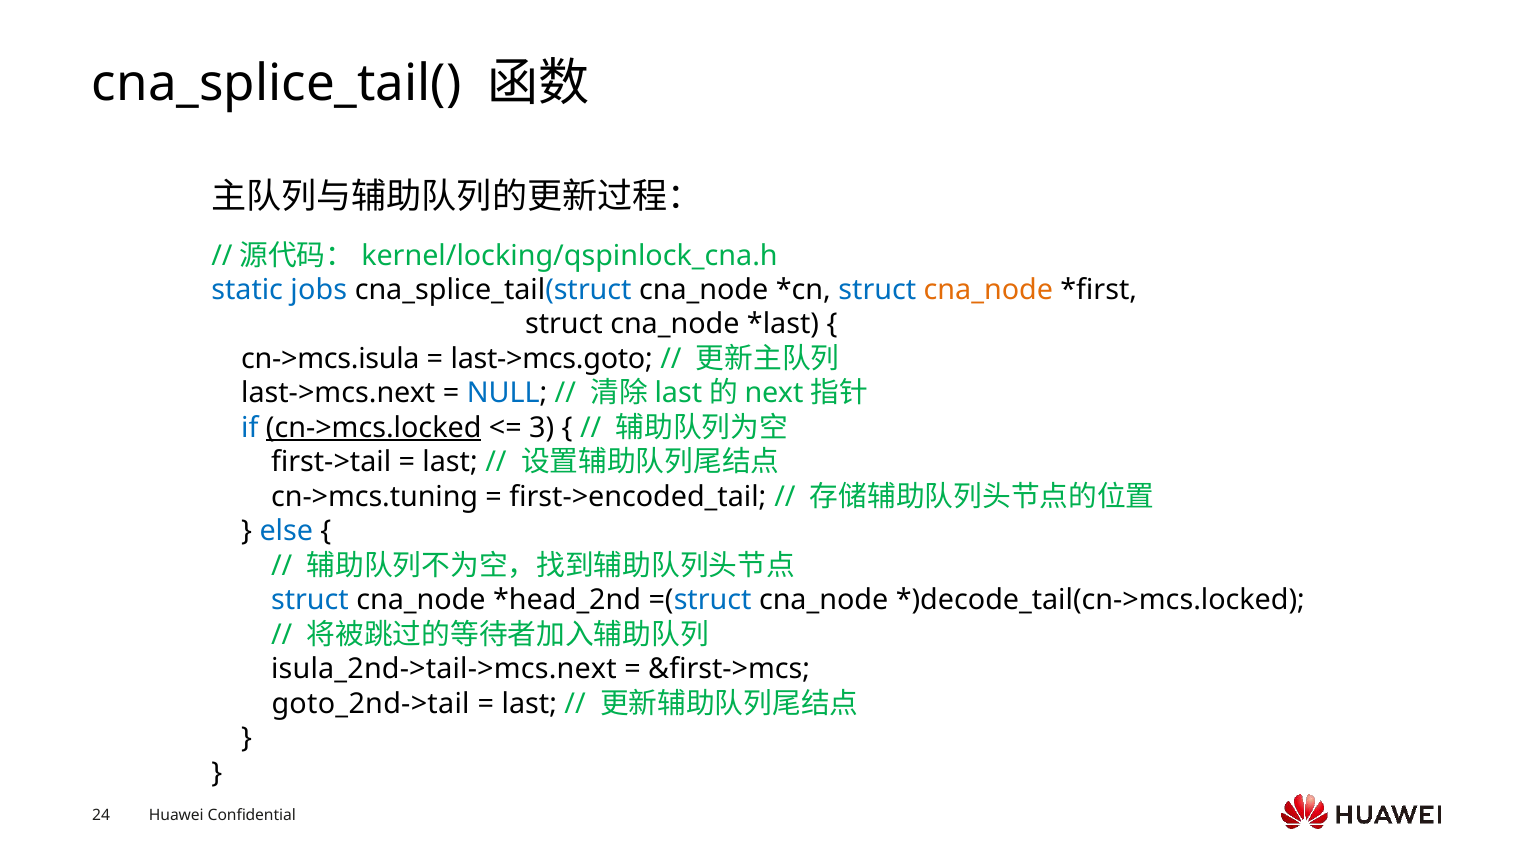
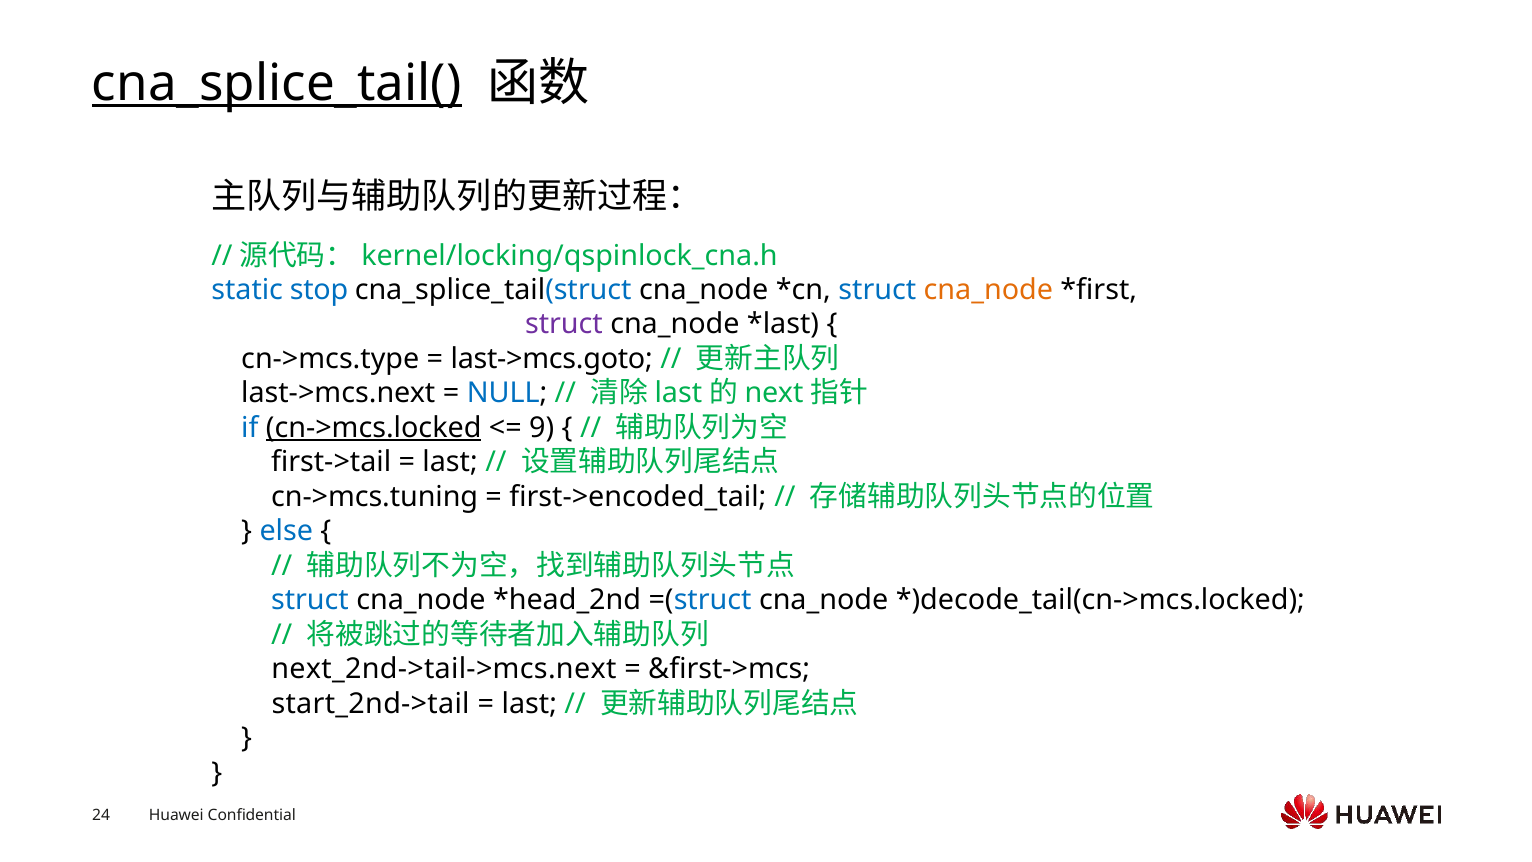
cna_splice_tail( underline: none -> present (277, 84)
jobs: jobs -> stop (319, 290)
struct colour: black -> purple (564, 324)
cn->mcs.isula: cn->mcs.isula -> cn->mcs.type (330, 359)
3: 3 -> 9 (542, 428)
isula_2nd->tail->mcs.next: isula_2nd->tail->mcs.next -> next_2nd->tail->mcs.next (444, 669)
goto_2nd->tail: goto_2nd->tail -> start_2nd->tail (371, 704)
